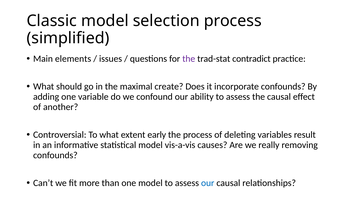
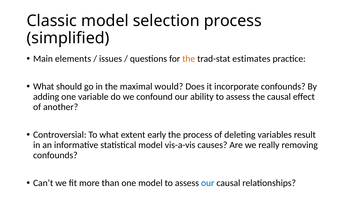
the colour: purple -> orange (189, 59)
contradict: contradict -> estimates (251, 59)
create: create -> would (169, 86)
